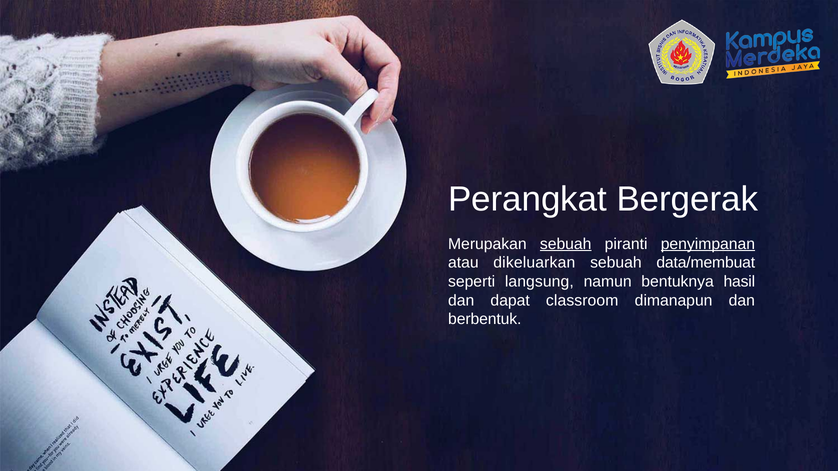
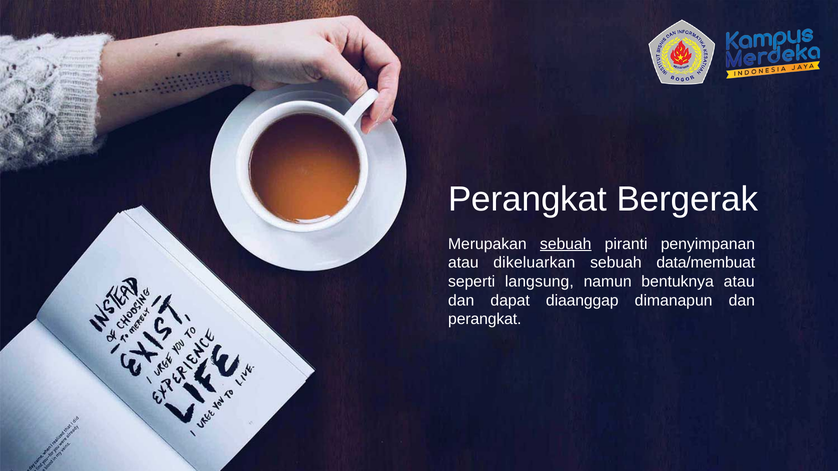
penyimpanan underline: present -> none (708, 244)
bentuknya hasil: hasil -> atau (739, 282)
classroom: classroom -> diaanggap (582, 301)
berbentuk: berbentuk -> perangkat (485, 319)
